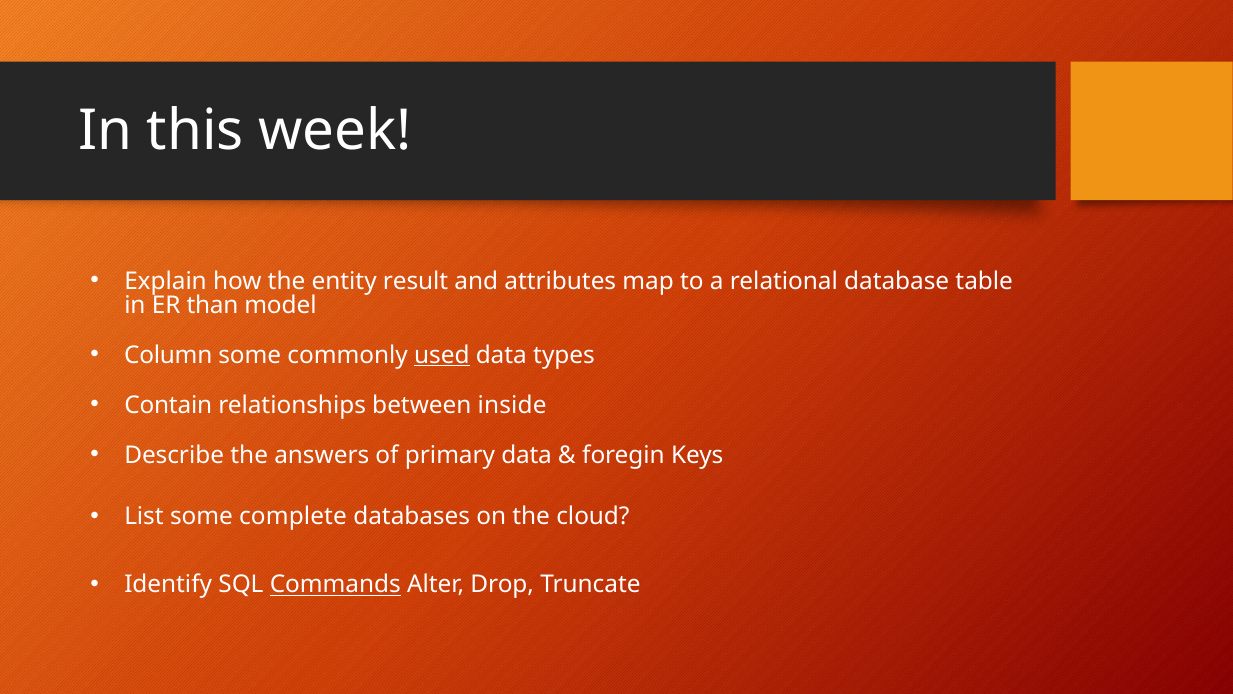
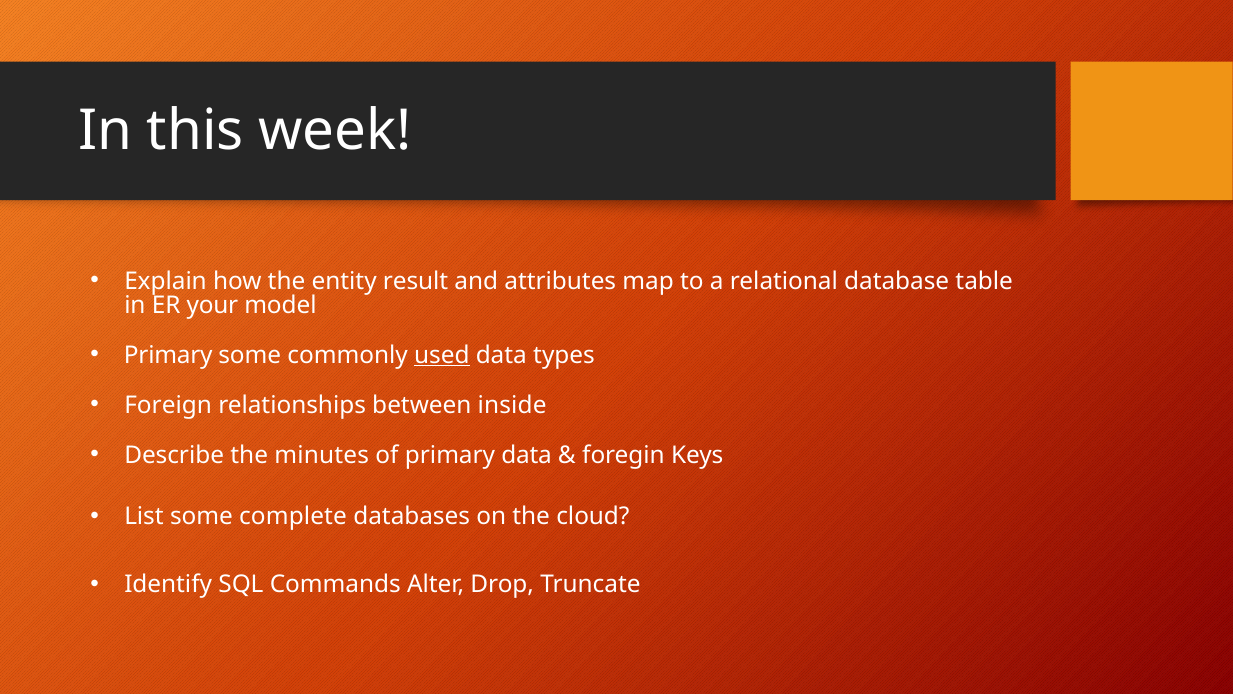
than: than -> your (212, 305)
Column: Column -> Primary (168, 355)
Contain: Contain -> Foreign (168, 405)
answers: answers -> minutes (322, 455)
Commands underline: present -> none (335, 584)
